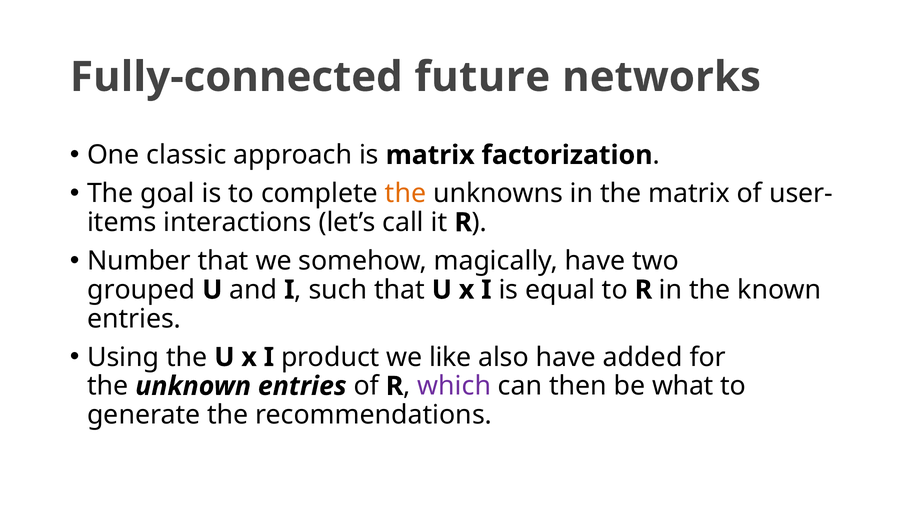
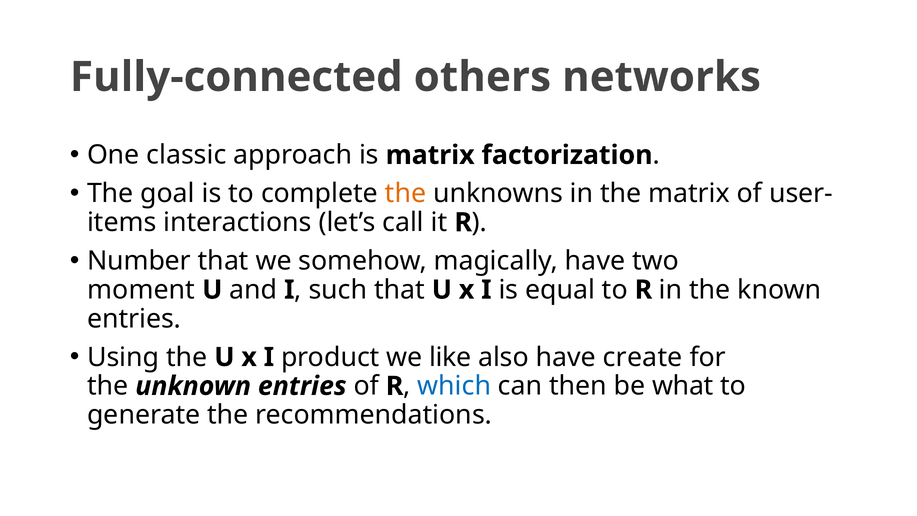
future: future -> others (482, 77)
grouped: grouped -> moment (141, 290)
added: added -> create (643, 357)
which colour: purple -> blue (454, 386)
